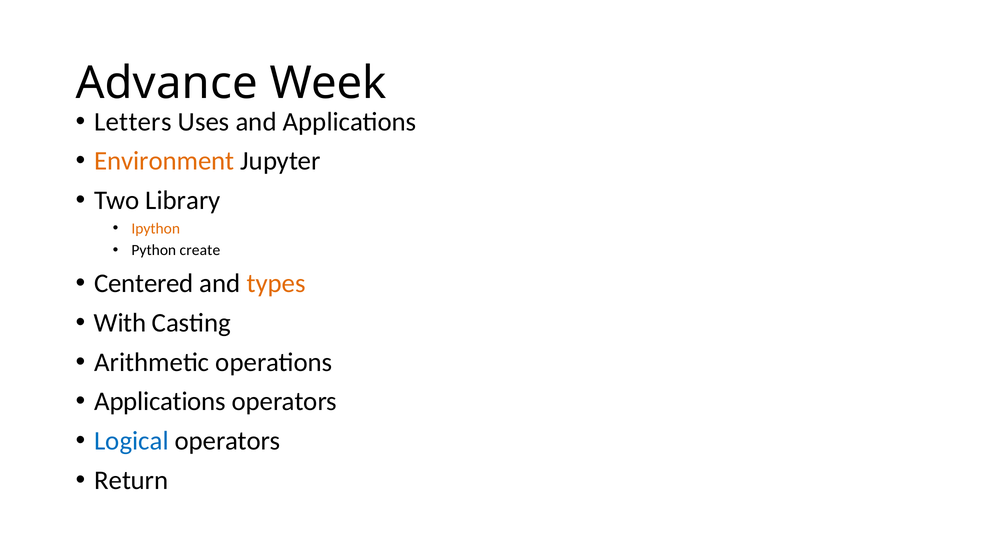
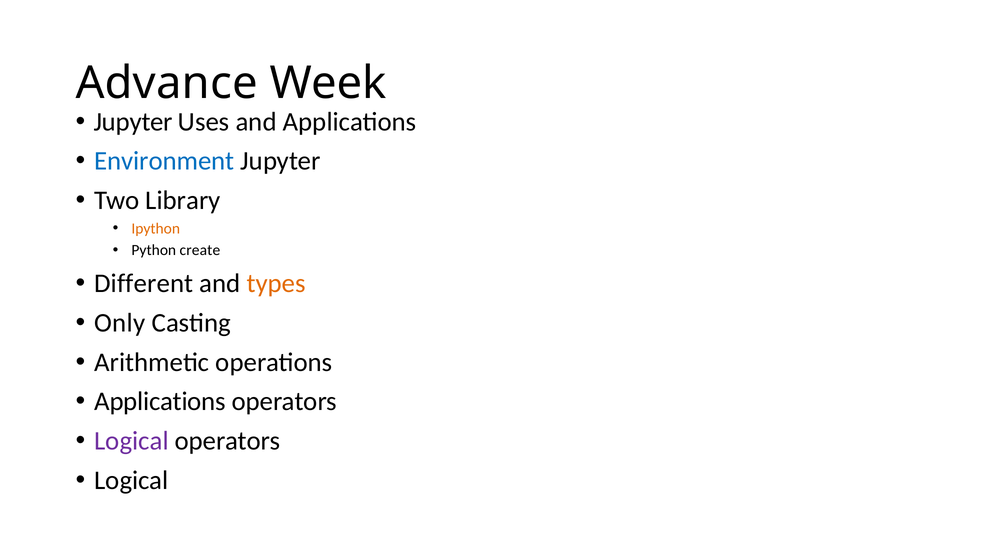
Letters: Letters -> Jupyter (133, 122)
Environment colour: orange -> blue (164, 161)
Centered: Centered -> Different (144, 283)
With: With -> Only (120, 323)
Logical colour: blue -> purple (131, 441)
Return: Return -> Logical (131, 480)
